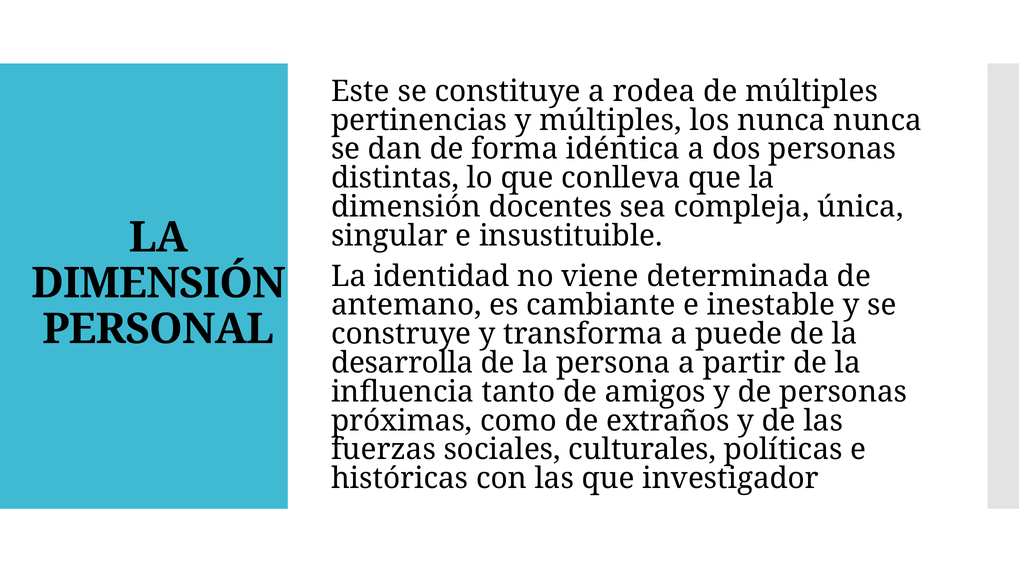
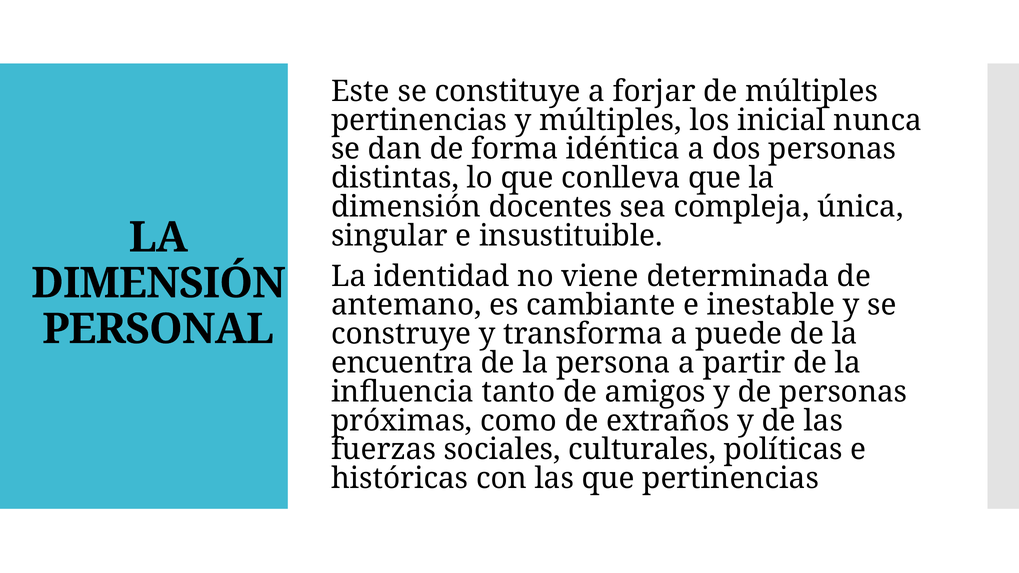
rodea: rodea -> forjar (654, 91)
los nunca: nunca -> inicial (781, 120)
desarrolla: desarrolla -> encuentra (402, 363)
que investigador: investigador -> pertinencias (731, 479)
